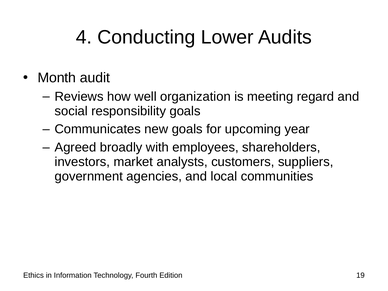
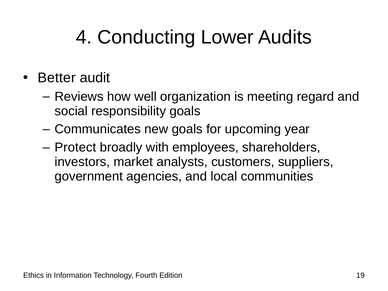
Month: Month -> Better (57, 78)
Agreed: Agreed -> Protect (75, 147)
